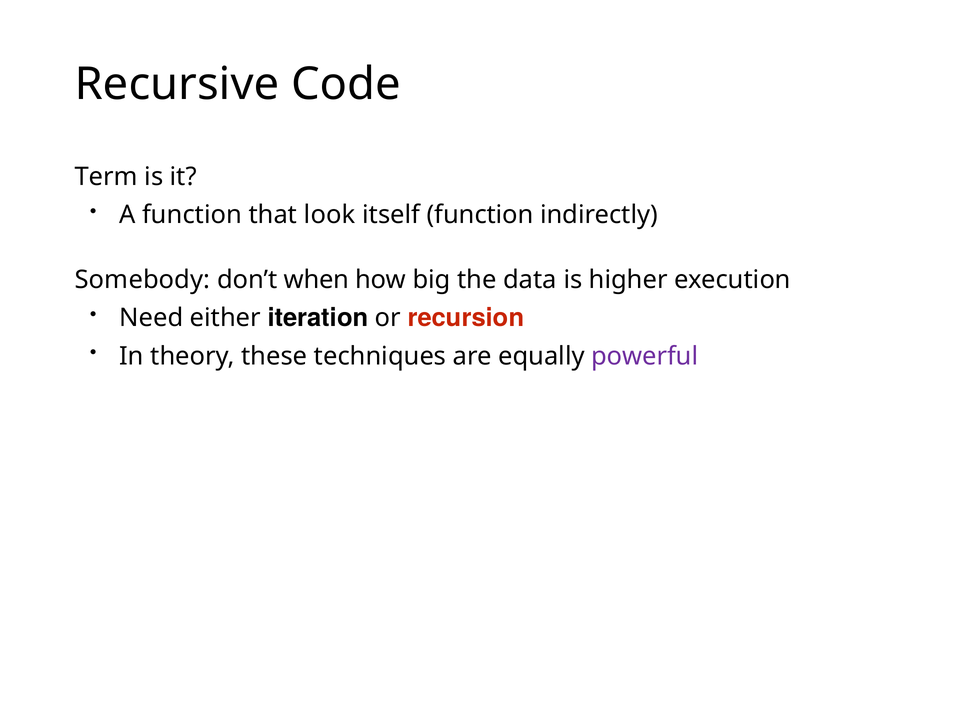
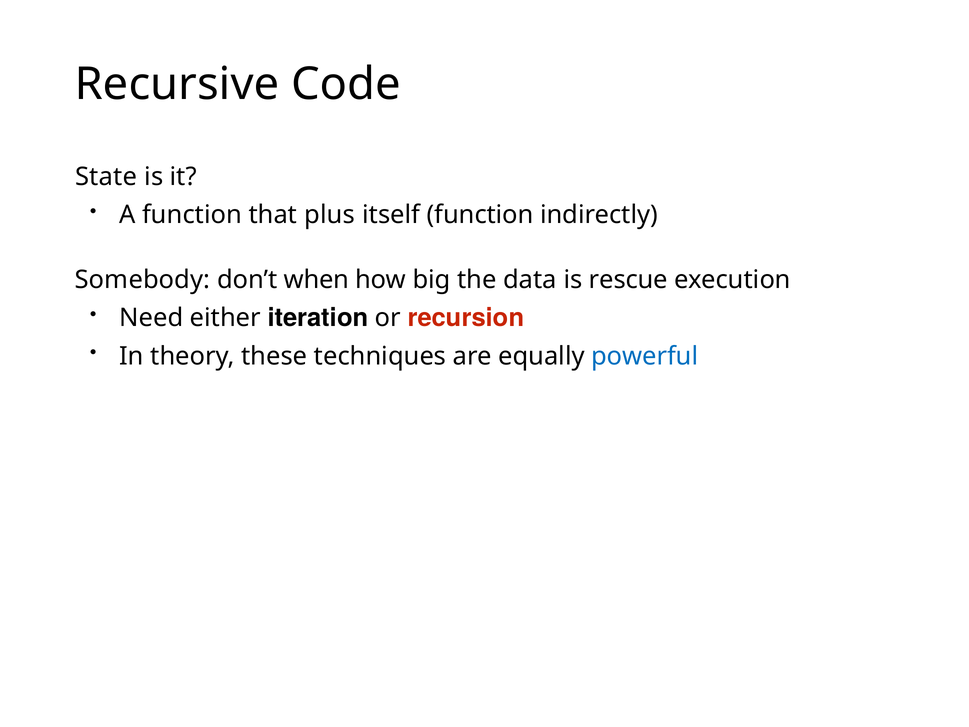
Term: Term -> State (106, 177)
look: look -> plus (330, 215)
higher: higher -> rescue (628, 280)
powerful colour: purple -> blue (645, 356)
